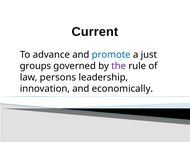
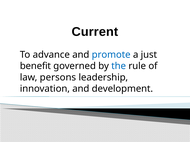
groups: groups -> benefit (35, 66)
the colour: purple -> blue (119, 66)
economically: economically -> development (122, 89)
